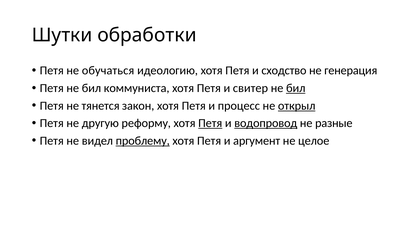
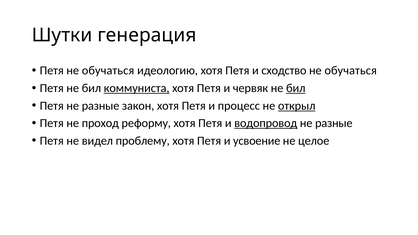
обработки: обработки -> генерация (147, 35)
генерация: генерация -> обучаться (351, 71)
коммуниста underline: none -> present (137, 88)
свитер: свитер -> червяк (251, 88)
Петя не тянется: тянется -> разные (101, 106)
другую: другую -> проход (100, 123)
Петя underline: present -> none (210, 123)
проблему underline: present -> none (143, 141)
аргумент: аргумент -> усвоение (257, 141)
